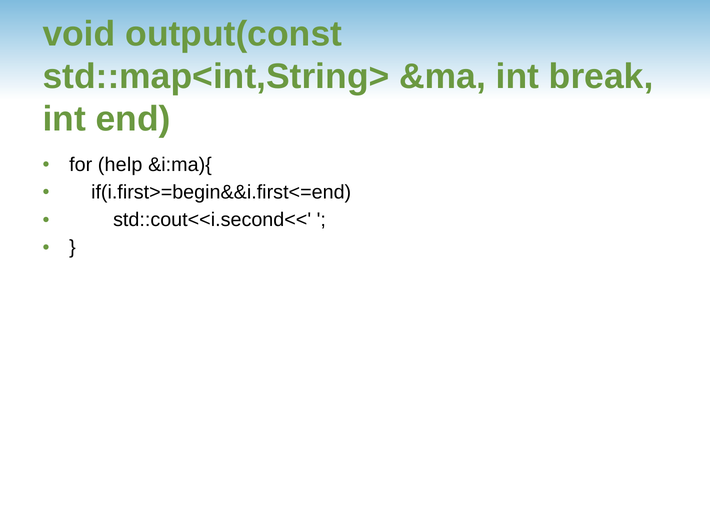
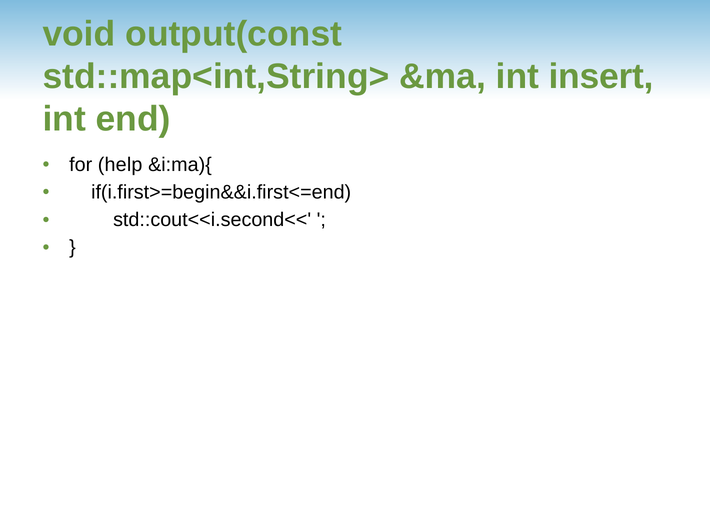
break: break -> insert (601, 77)
